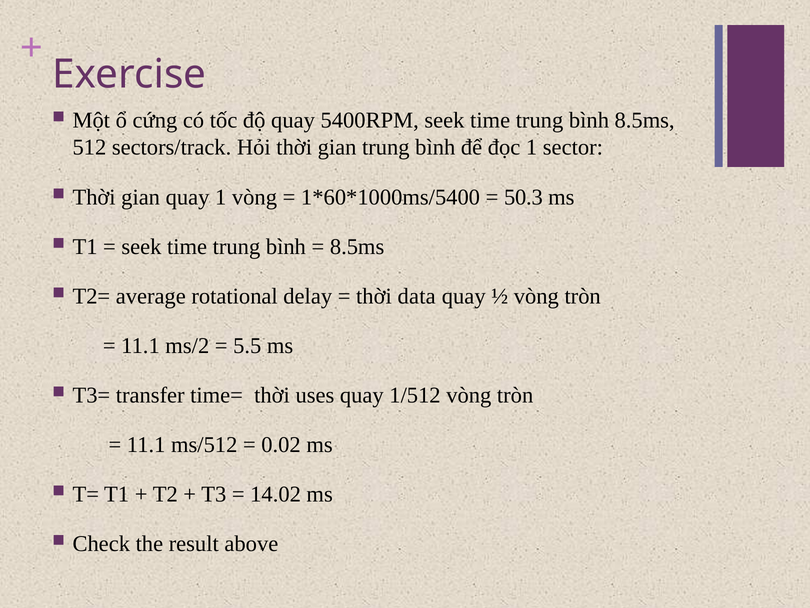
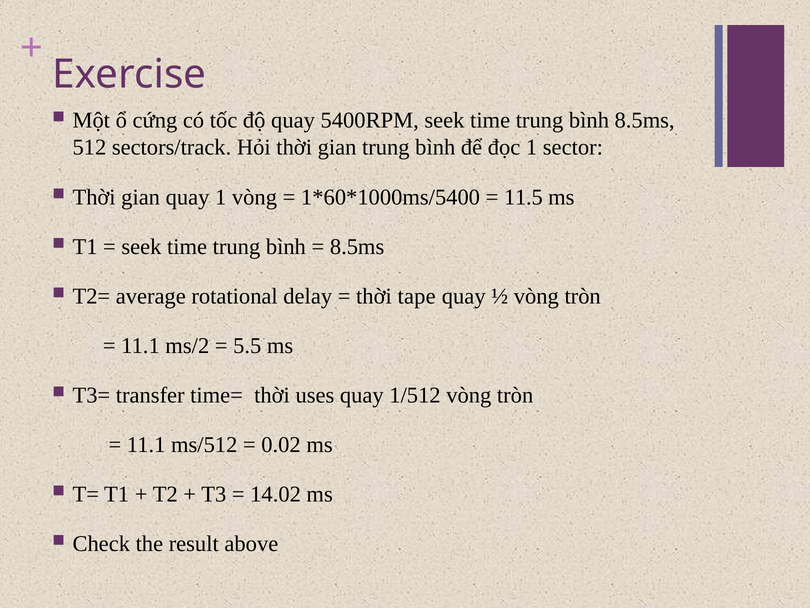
50.3: 50.3 -> 11.5 (523, 197)
data: data -> tape (417, 296)
